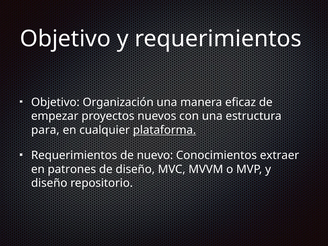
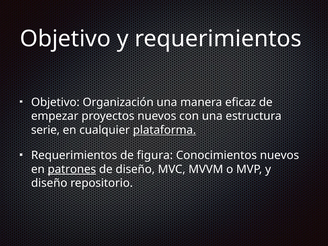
para: para -> serie (45, 130)
nuevo: nuevo -> figura (155, 155)
Conocimientos extraer: extraer -> nuevos (280, 155)
patrones underline: none -> present (72, 169)
